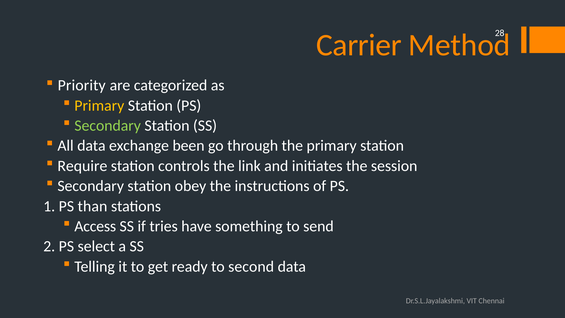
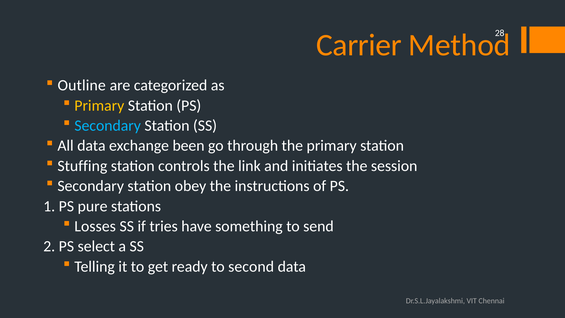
Priority: Priority -> Outline (82, 85)
Secondary colour: light green -> light blue (108, 126)
Require: Require -> Stuffing (82, 166)
than: than -> pure (93, 206)
Access: Access -> Losses (95, 226)
